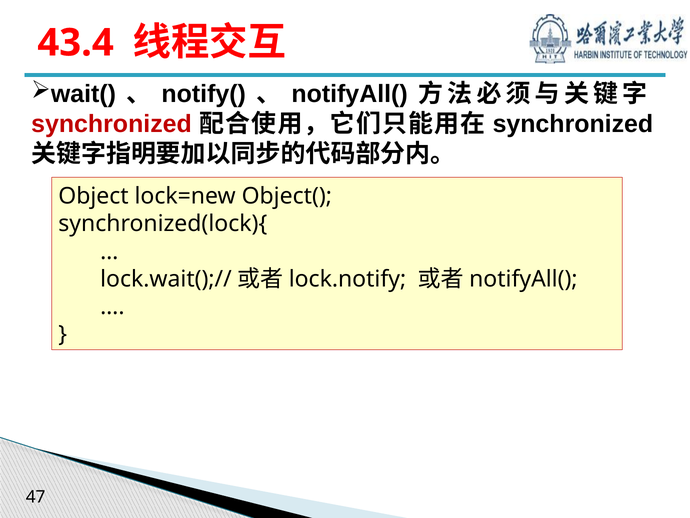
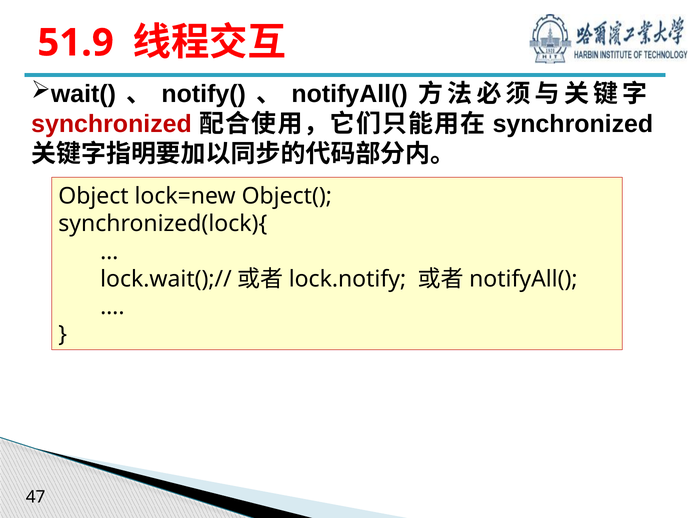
43.4: 43.4 -> 51.9 (76, 43)
